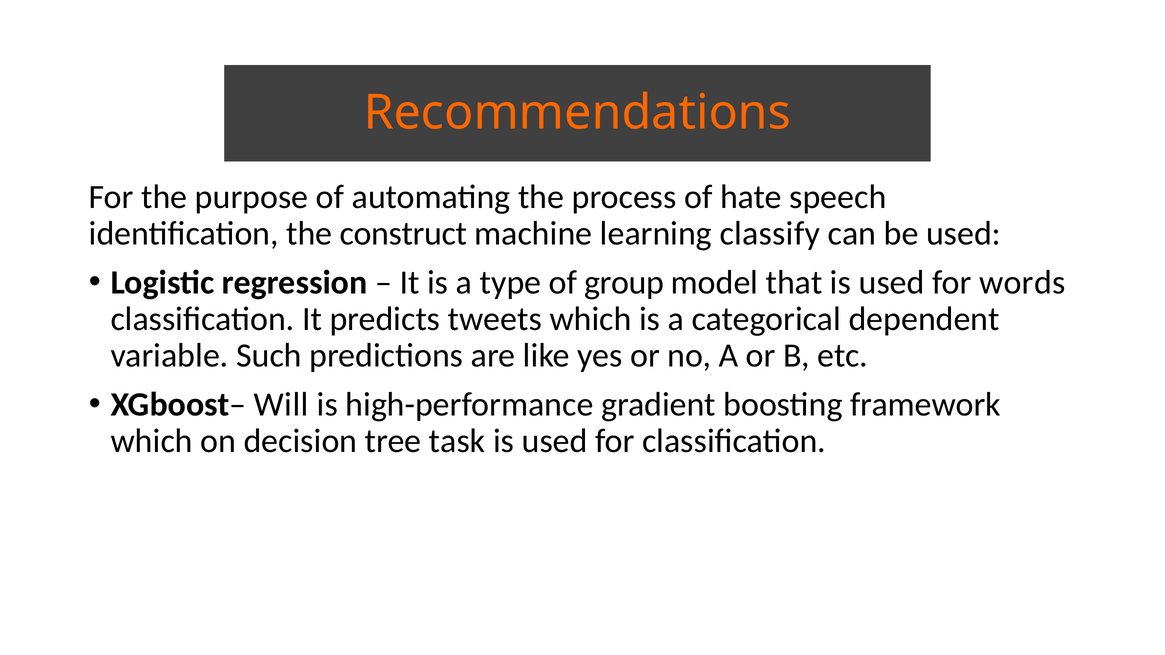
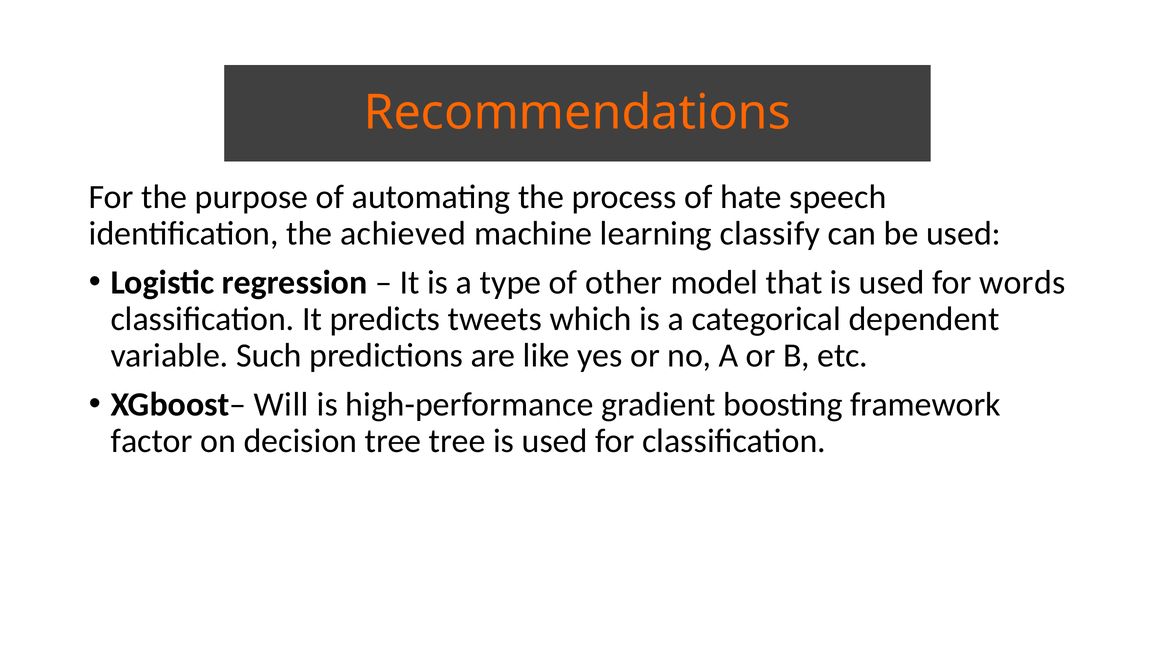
construct: construct -> achieved (403, 234)
group: group -> other (624, 283)
which: which -> factor (152, 441)
tree task: task -> tree (457, 441)
